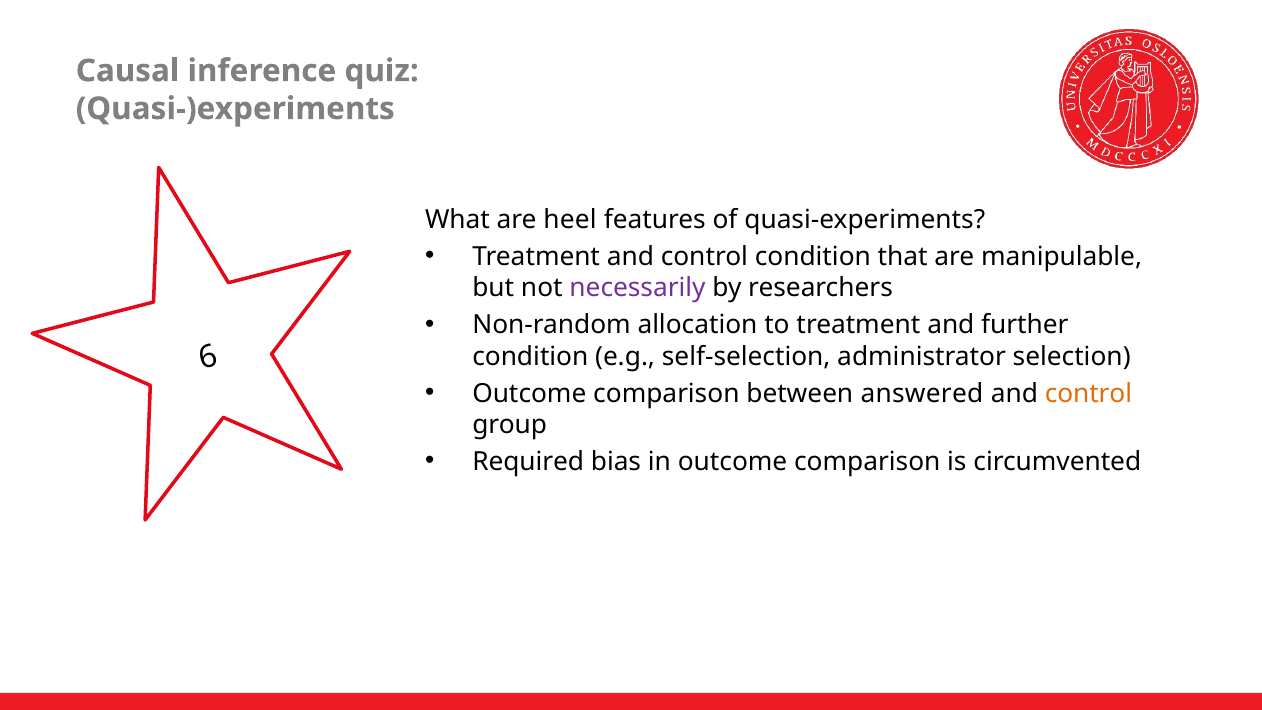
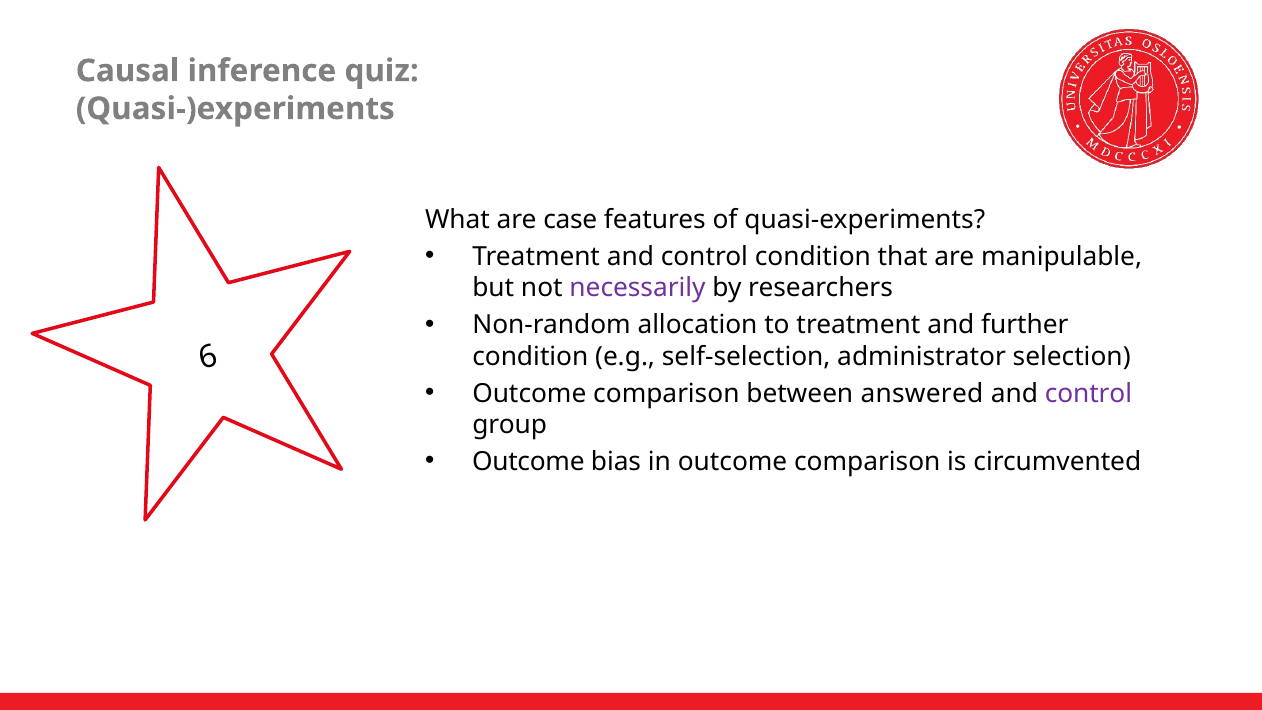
heel: heel -> case (570, 220)
control colour: orange -> purple (1088, 393)
Required: Required -> Outcome (528, 462)
